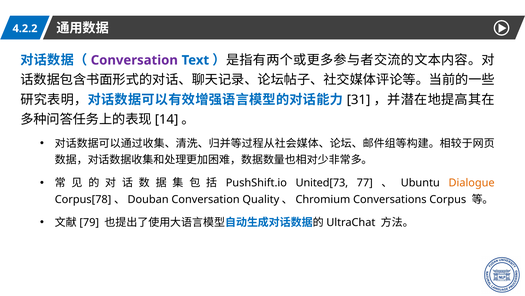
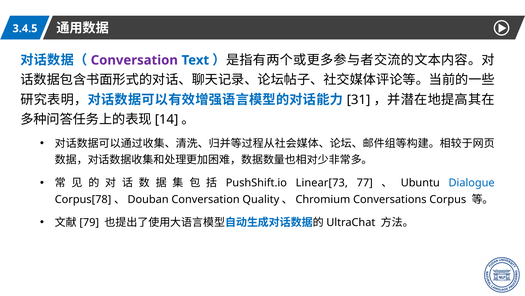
4.2.2: 4.2.2 -> 3.4.5 (25, 28)
United[73: United[73 -> Linear[73 (322, 183)
Dialogue colour: orange -> blue (472, 183)
